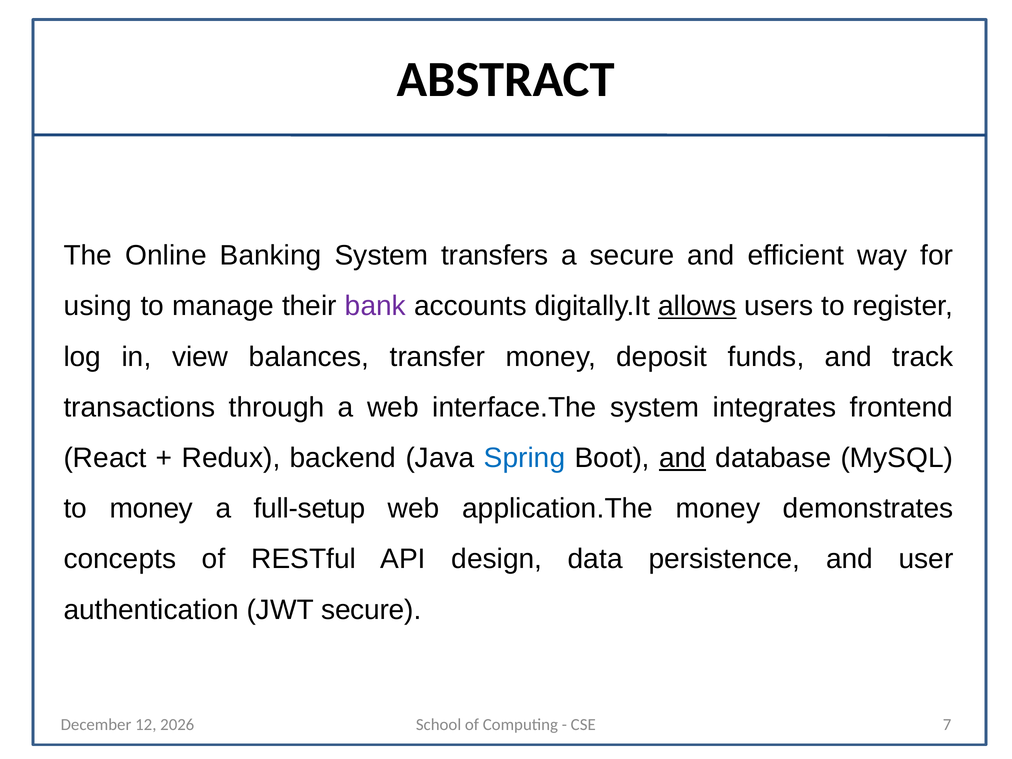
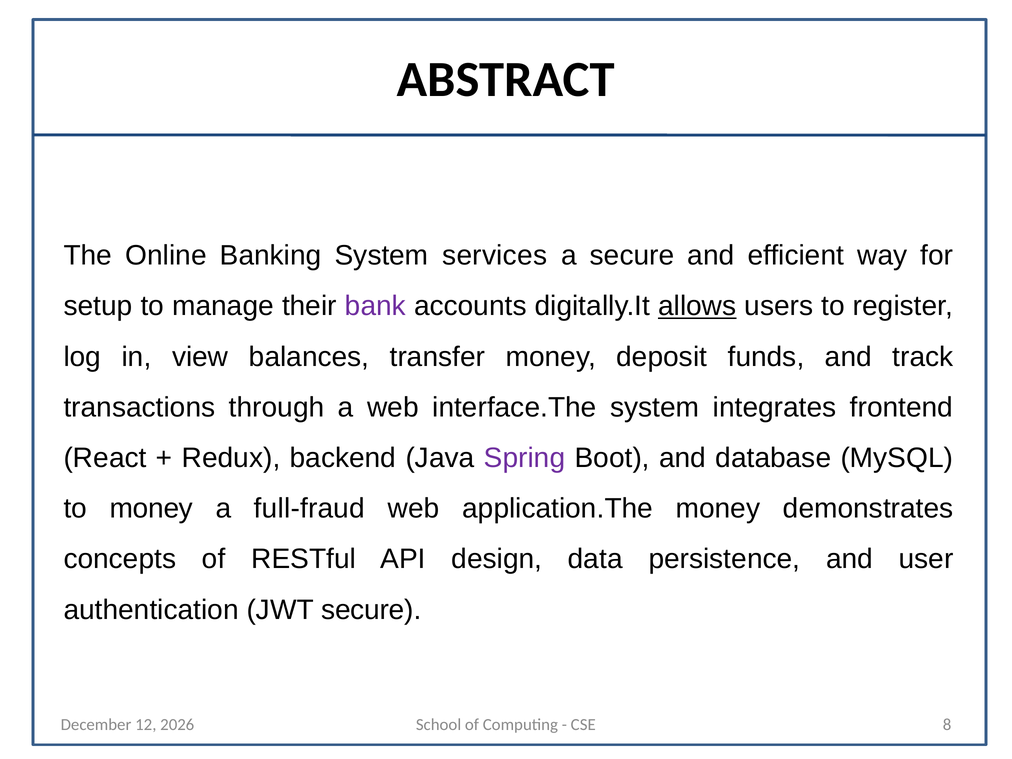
transfers: transfers -> services (495, 256)
using: using -> setup (98, 306)
Spring colour: blue -> purple (524, 458)
and underline: present -> none (683, 458)
full-setup: full-setup -> full-fraud (309, 509)
7: 7 -> 8 (947, 725)
